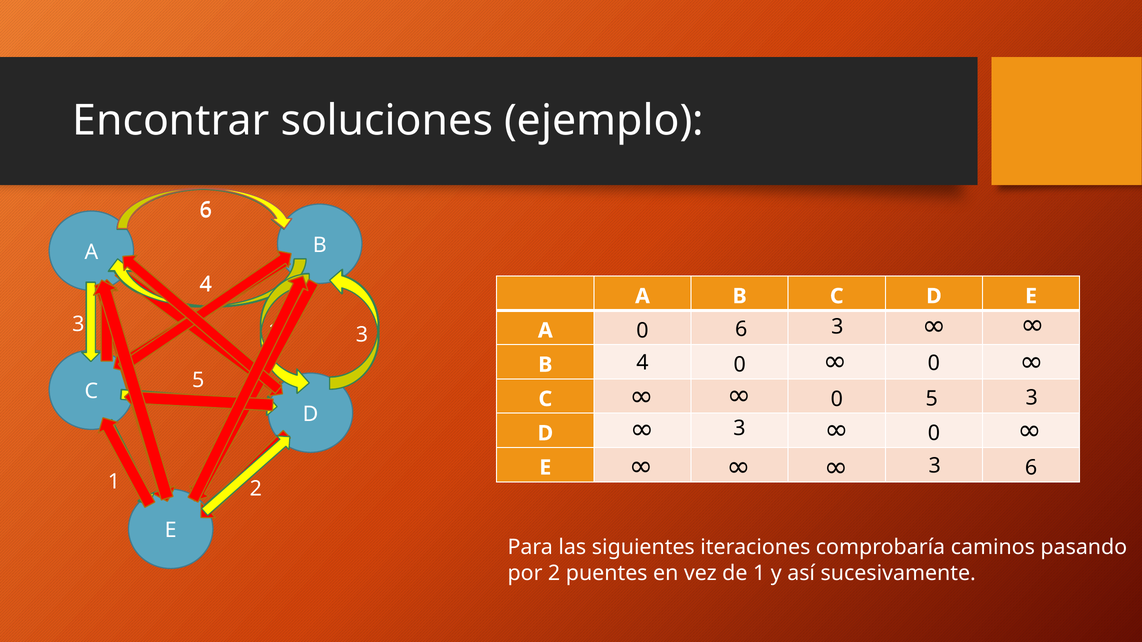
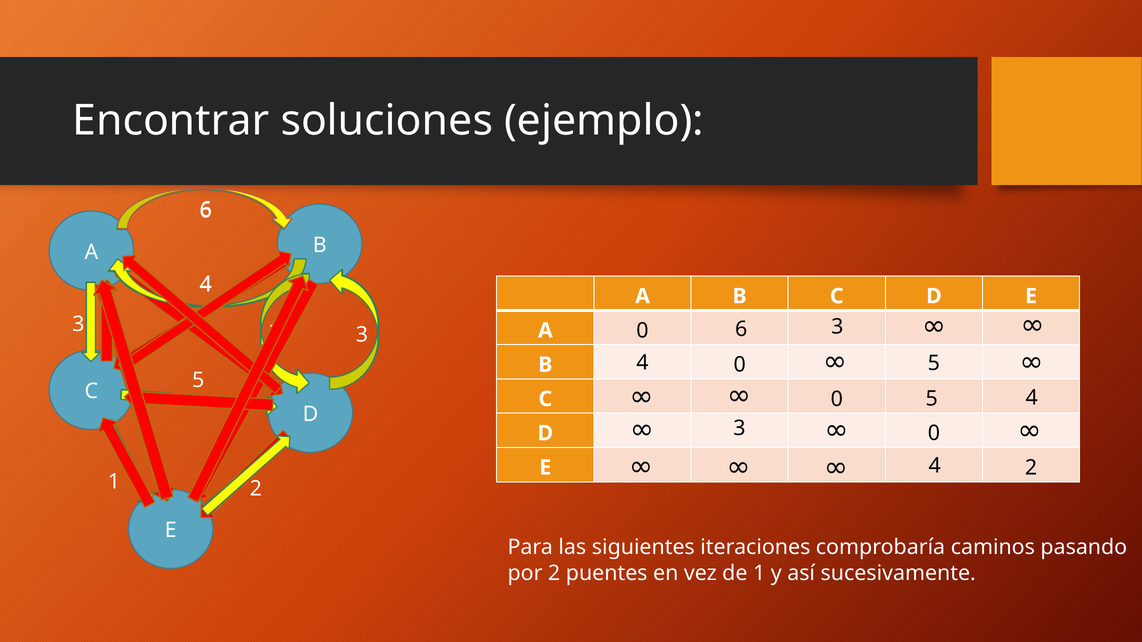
0: 0 -> 5 (934, 363)
5 3: 3 -> 4 (1032, 398)
3: 3 -> 4 (935, 466)
E 6: 6 -> 2 (1031, 468)
